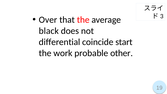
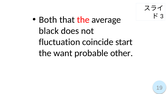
Over: Over -> Both (48, 20)
differential: differential -> fluctuation (59, 42)
work: work -> want (63, 53)
